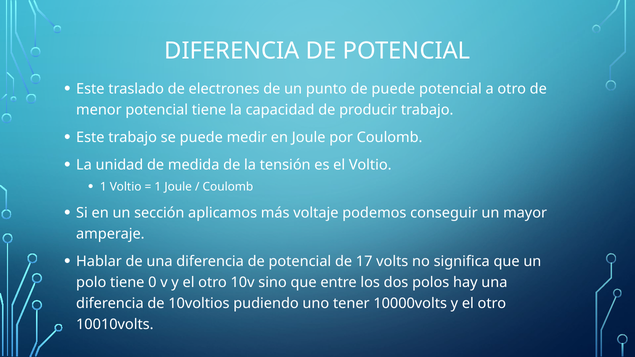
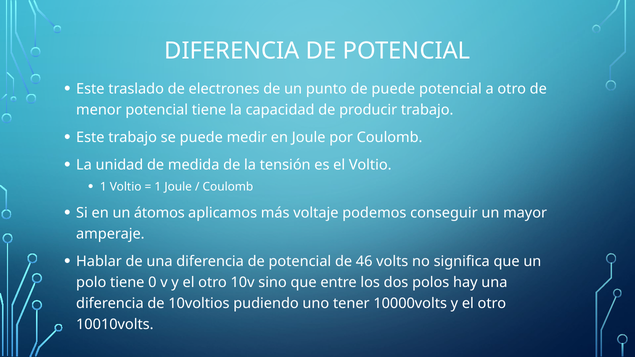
sección: sección -> átomos (159, 213)
17: 17 -> 46 (364, 262)
